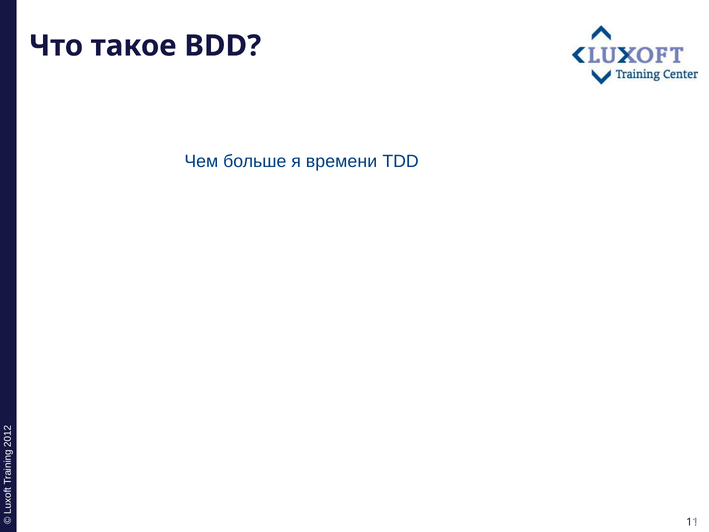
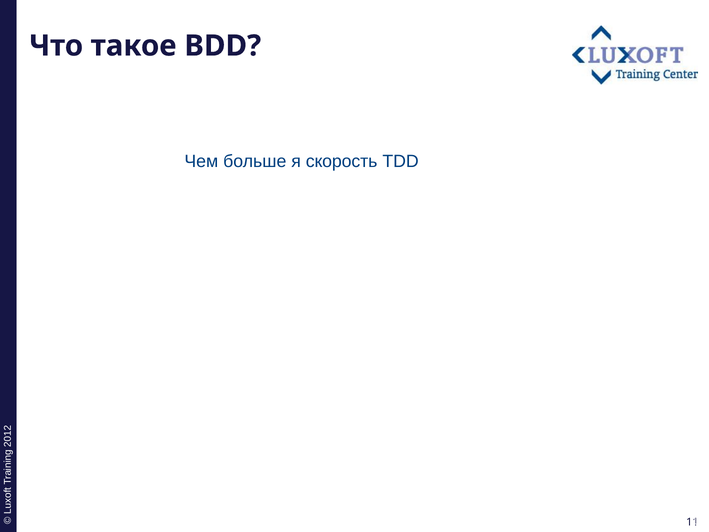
времени: времени -> скорость (342, 161)
